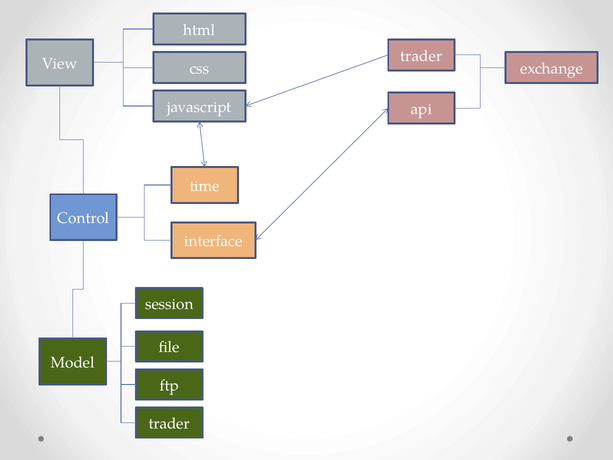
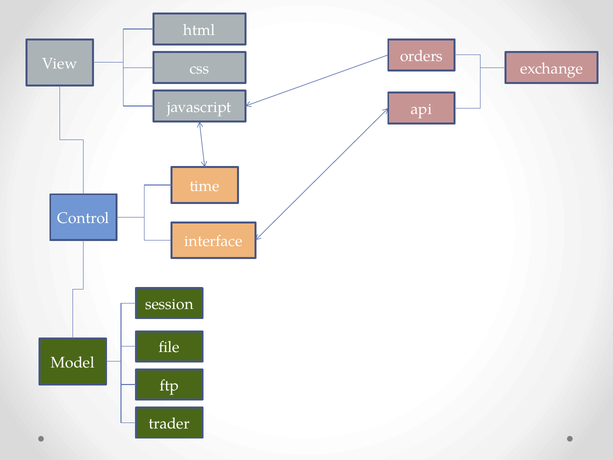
trader: trader -> orders (421, 56)
